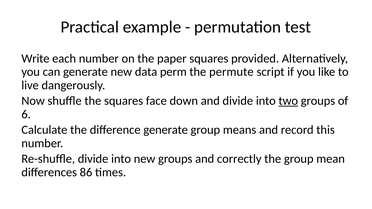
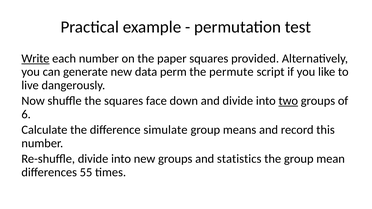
Write underline: none -> present (35, 59)
difference generate: generate -> simulate (166, 130)
correctly: correctly -> statistics (239, 159)
86: 86 -> 55 (86, 172)
